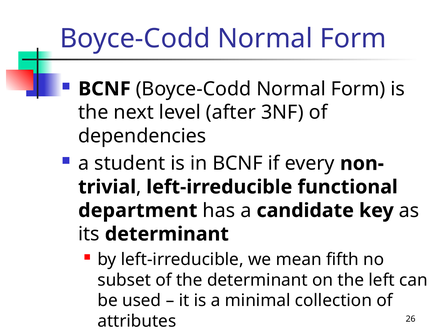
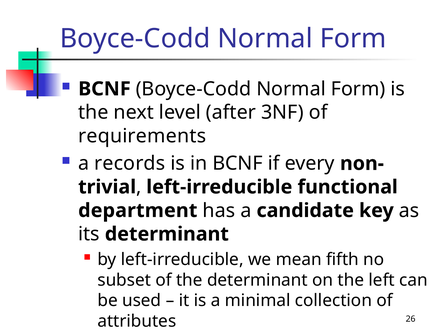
dependencies: dependencies -> requirements (142, 136)
student: student -> records (130, 164)
